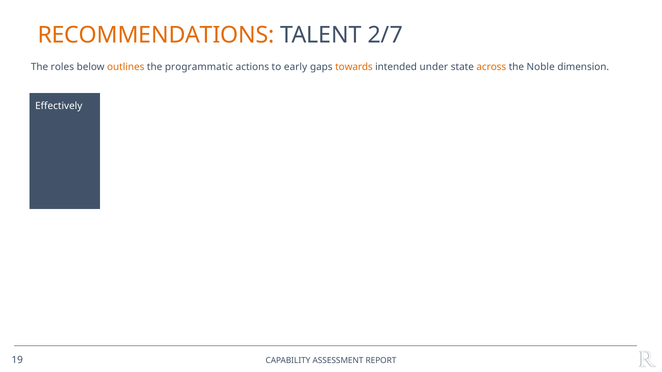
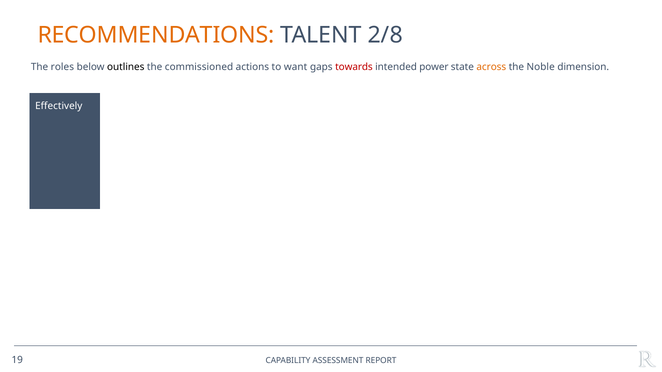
2/7: 2/7 -> 2/8 (385, 35)
outlines colour: orange -> black (126, 67)
programmatic: programmatic -> commissioned (199, 67)
early: early -> want (296, 67)
towards colour: orange -> red (354, 67)
under: under -> power (434, 67)
